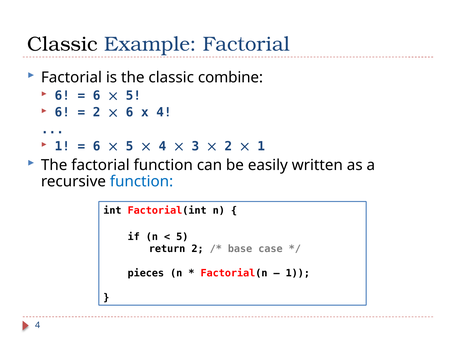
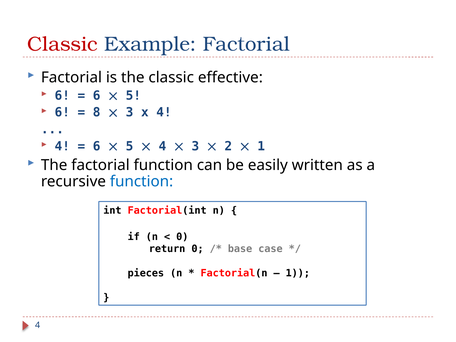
Classic colour: black -> red (63, 44)
combine: combine -> effective (230, 77)
2: 2 -> 8 (97, 112)
6: 6 -> 3 (130, 112)
1: 1 -> 4 (62, 146)
5: 5 -> 0 (182, 237)
return 2: 2 -> 0 (198, 249)
